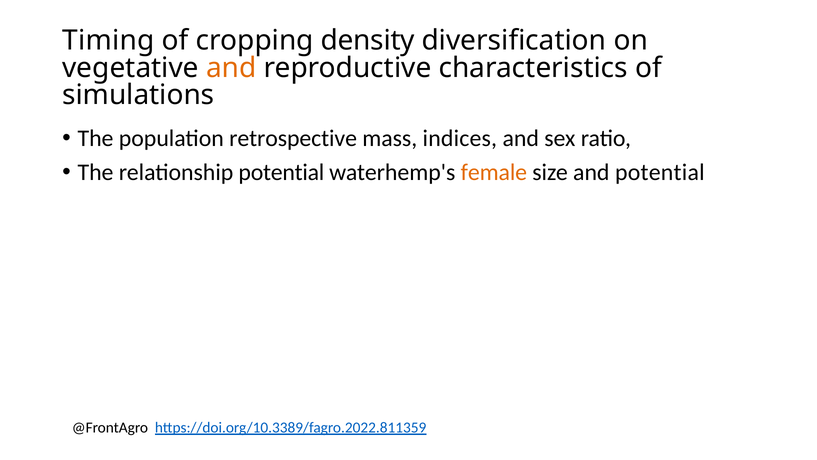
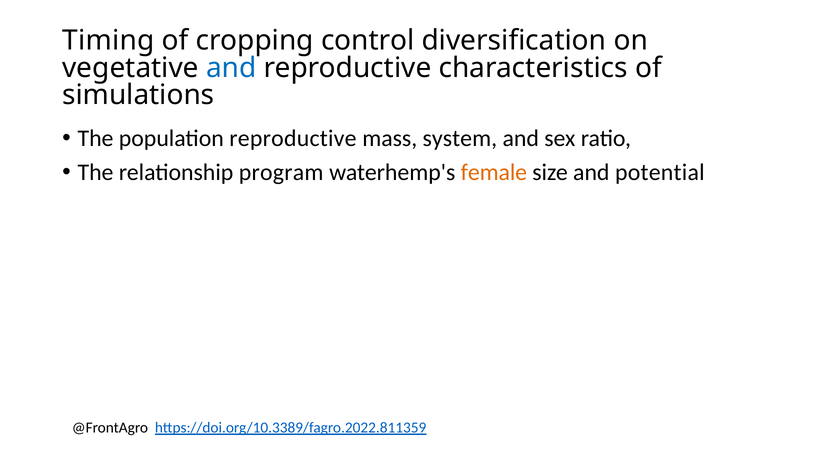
density: density -> control (368, 40)
and colour: orange -> blue (231, 68)
population retrospective: retrospective -> reproductive (293, 138)
indices: indices -> system (460, 138)
relationship potential: potential -> program (281, 172)
